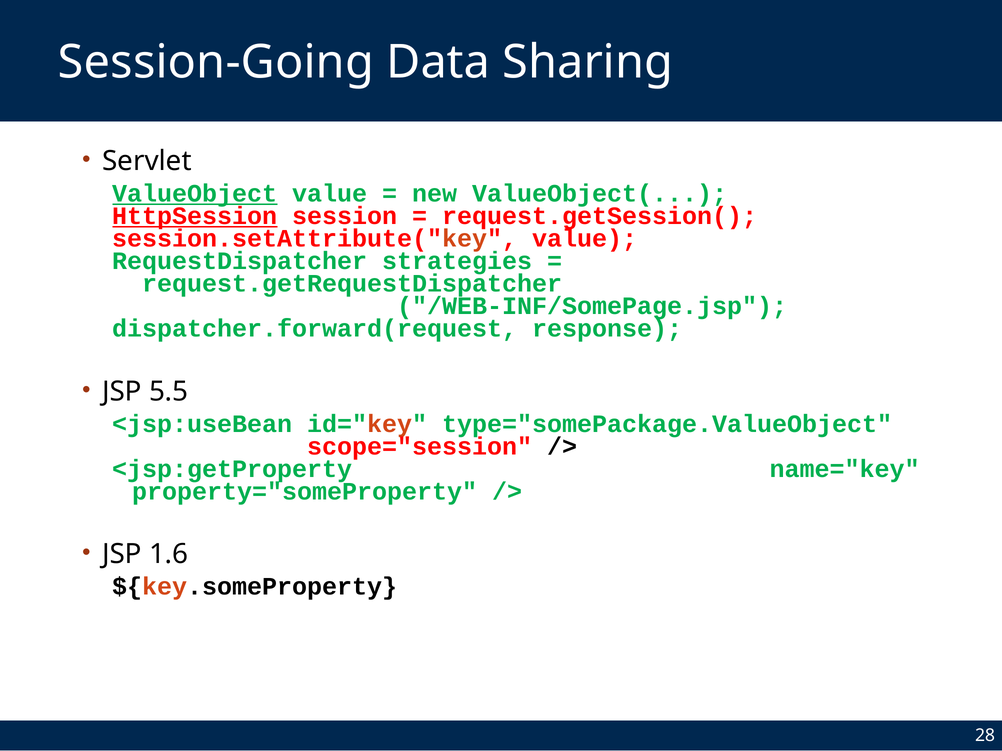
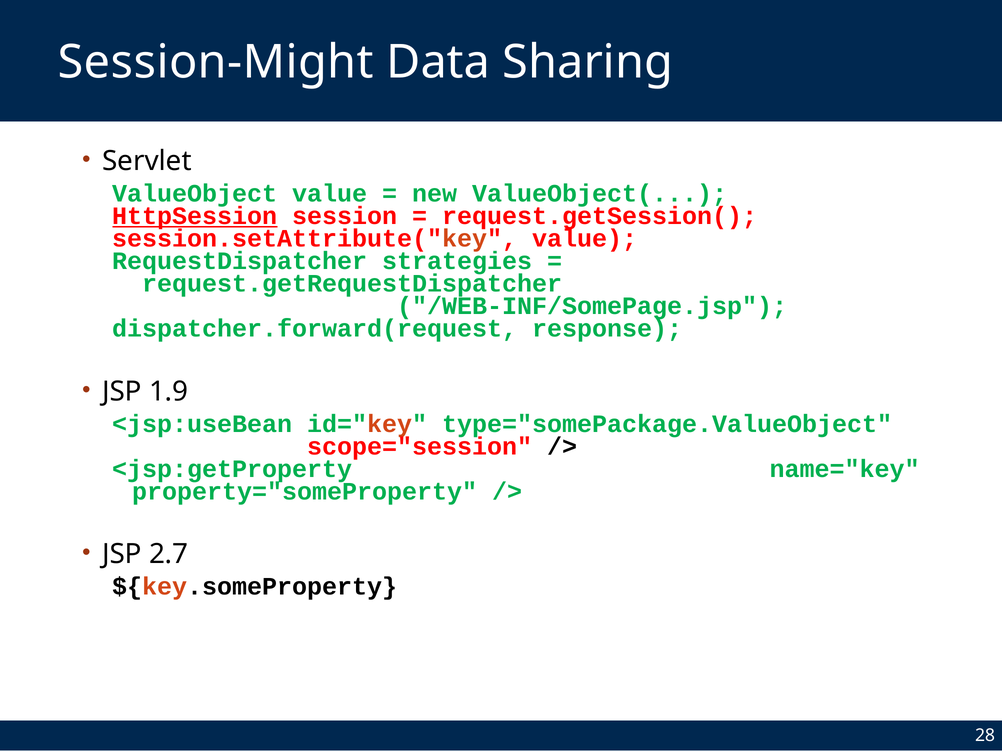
Session-Going: Session-Going -> Session-Might (216, 62)
ValueObject underline: present -> none (195, 193)
5.5: 5.5 -> 1.9 (169, 392)
1.6: 1.6 -> 2.7 (169, 555)
